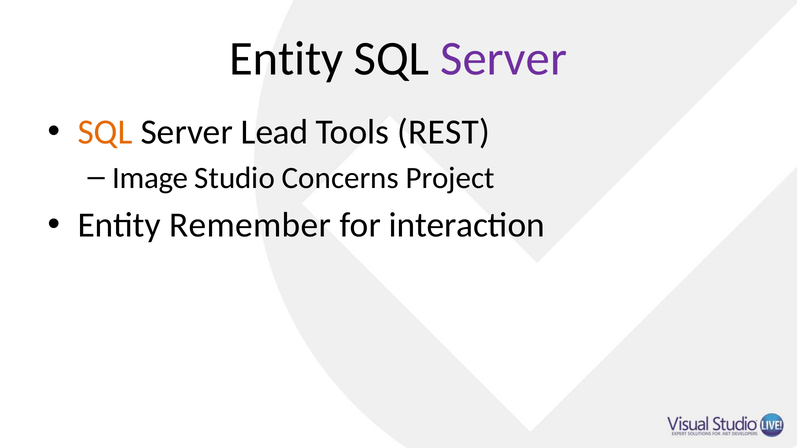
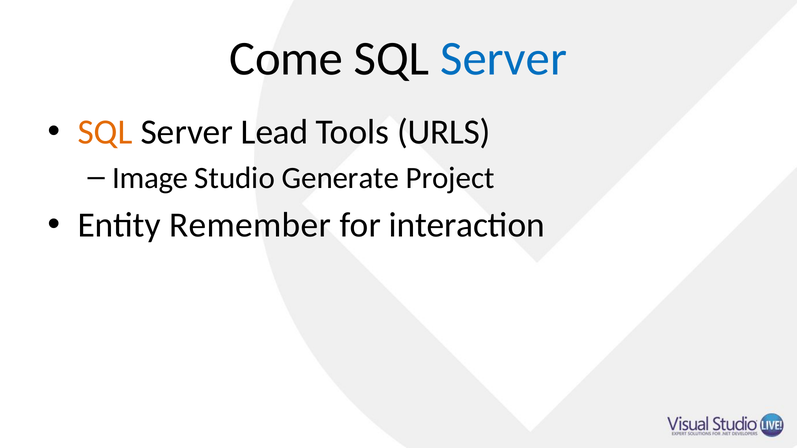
Entity: Entity -> Come (286, 59)
Server colour: purple -> blue (504, 59)
REST: REST -> URLS (444, 132)
Concerns: Concerns -> Generate (340, 178)
